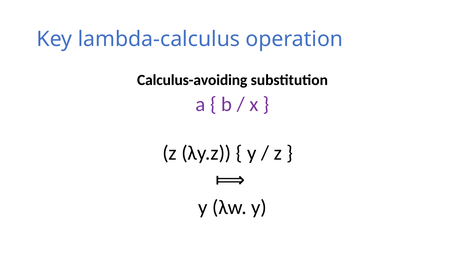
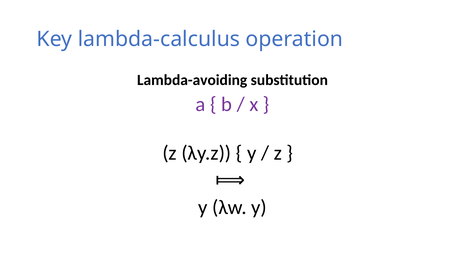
Calculus-avoiding: Calculus-avoiding -> Lambda-avoiding (192, 80)
